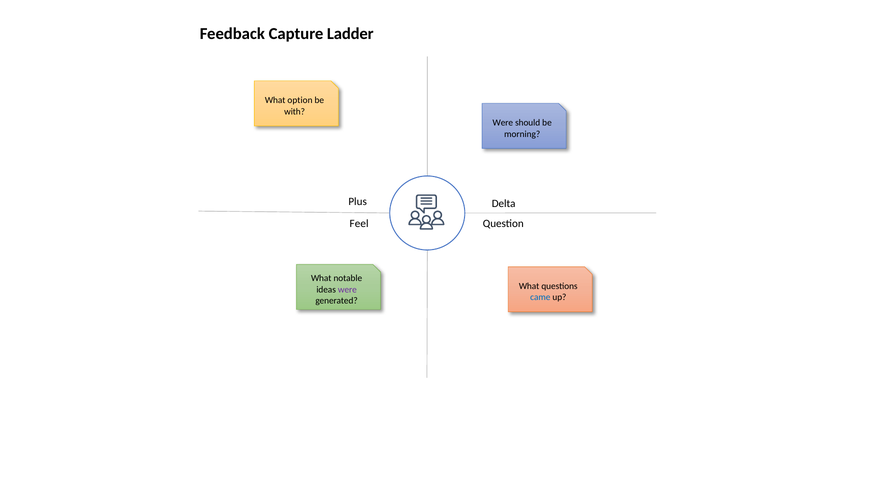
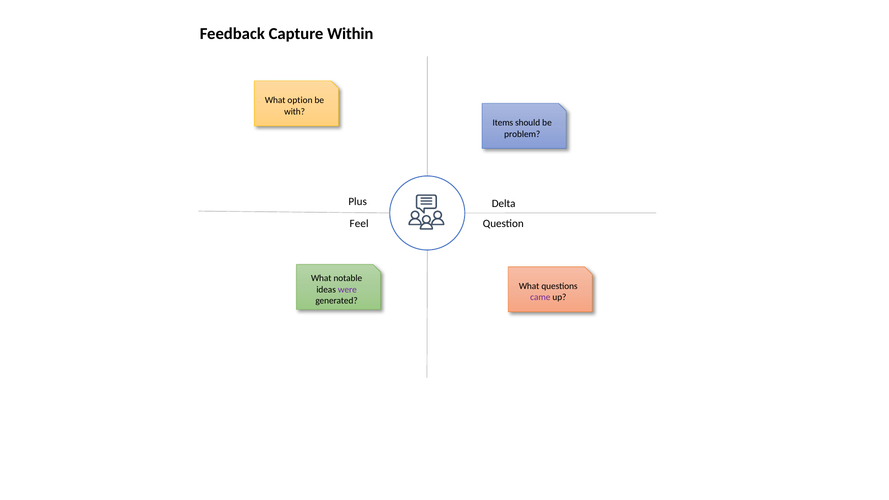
Ladder: Ladder -> Within (350, 34)
Were: Were -> Items (503, 123)
morning: morning -> problem (522, 134)
came colour: blue -> purple (540, 297)
